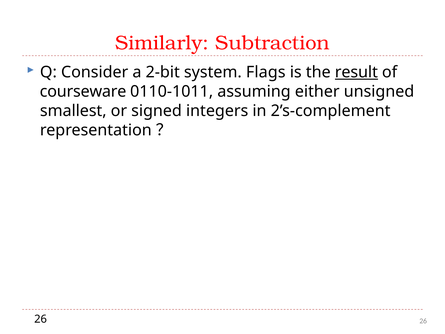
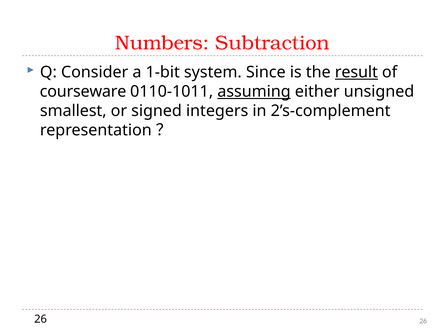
Similarly: Similarly -> Numbers (162, 43)
2-bit: 2-bit -> 1-bit (163, 72)
Flags: Flags -> Since (266, 72)
assuming underline: none -> present (254, 92)
